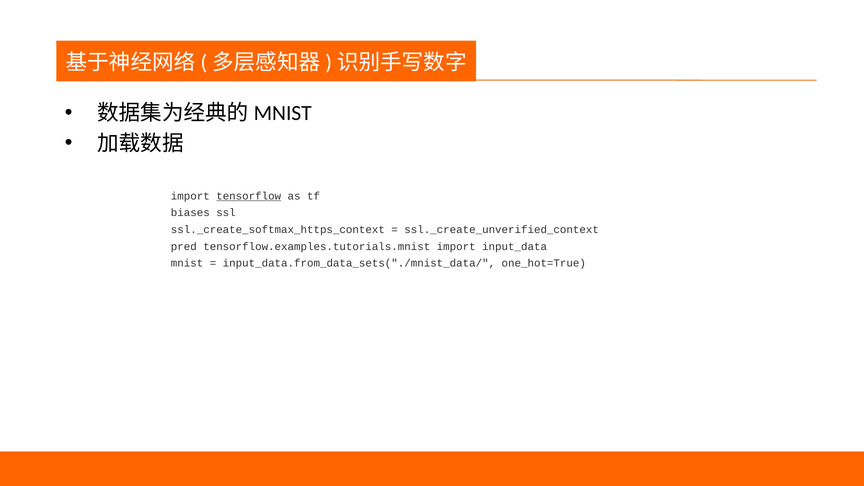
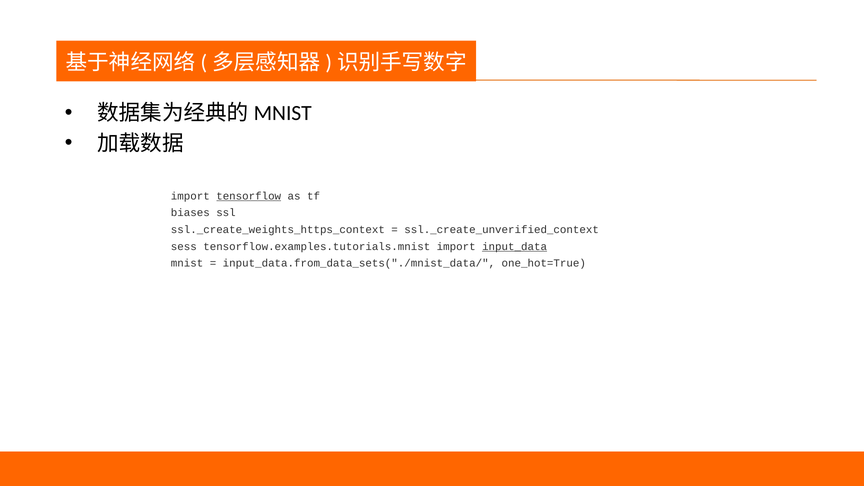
ssl._create_softmax_https_context: ssl._create_softmax_https_context -> ssl._create_weights_https_context (278, 230)
pred: pred -> sess (184, 246)
input_data underline: none -> present (515, 246)
